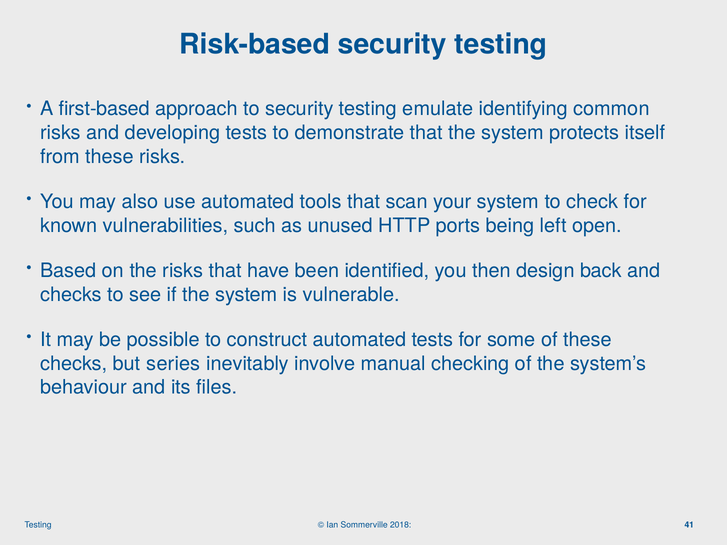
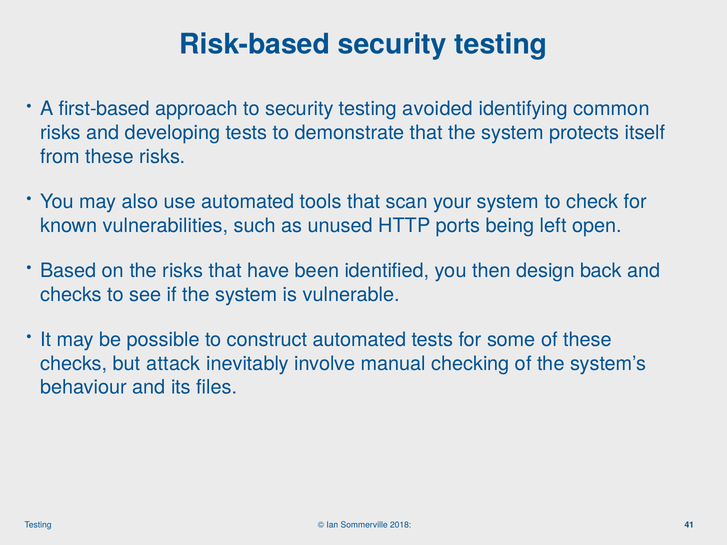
emulate: emulate -> avoided (438, 109)
series: series -> attack (173, 364)
